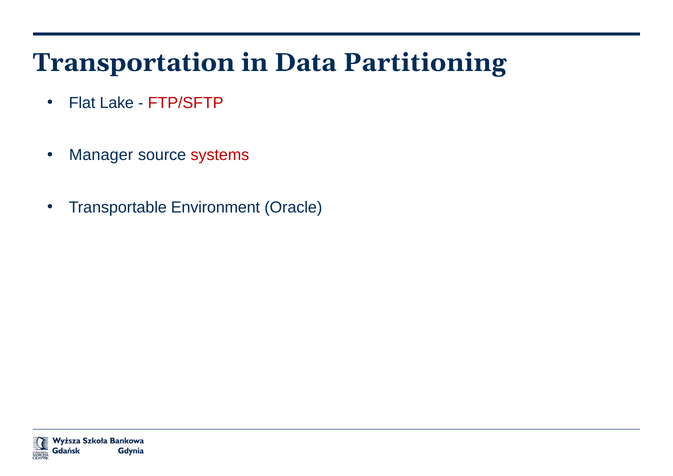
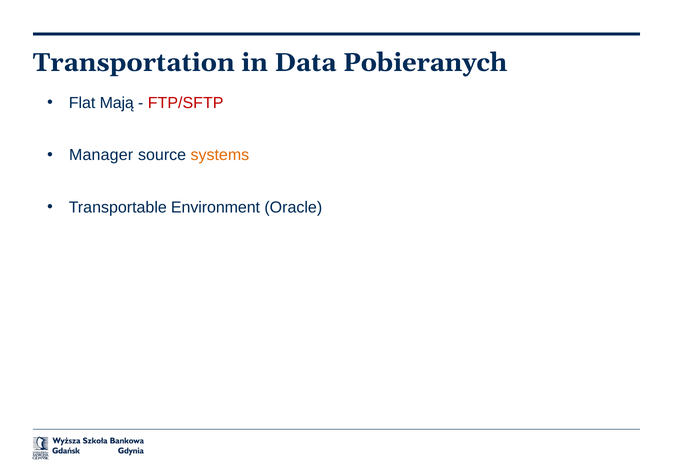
Partitioning: Partitioning -> Pobieranych (425, 62)
Lake: Lake -> Mają (117, 103)
systems colour: red -> orange (220, 155)
